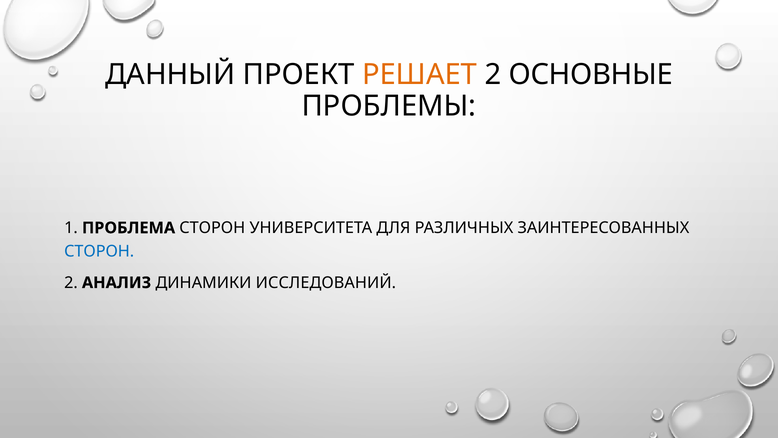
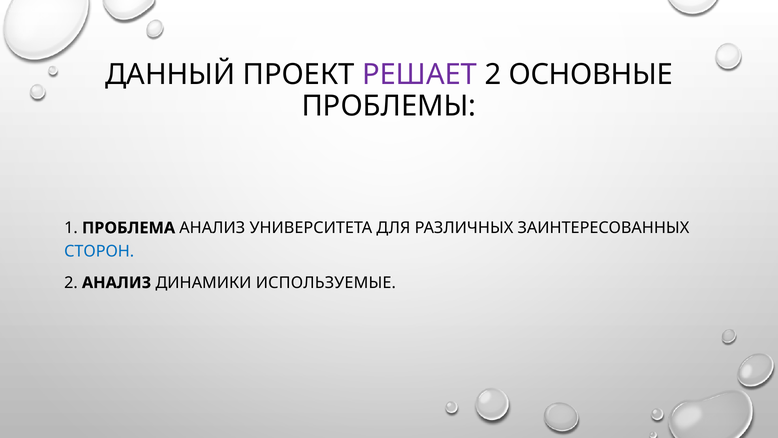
РЕШАЕТ colour: orange -> purple (420, 74)
СТОРОН: СТОРОН -> АНАЛИЗ (212, 228)
ИССЛЕДОВАНИЙ: ИССЛЕДОВАНИЙ -> ИСПОЛЬЗУЕМЫЕ (326, 283)
